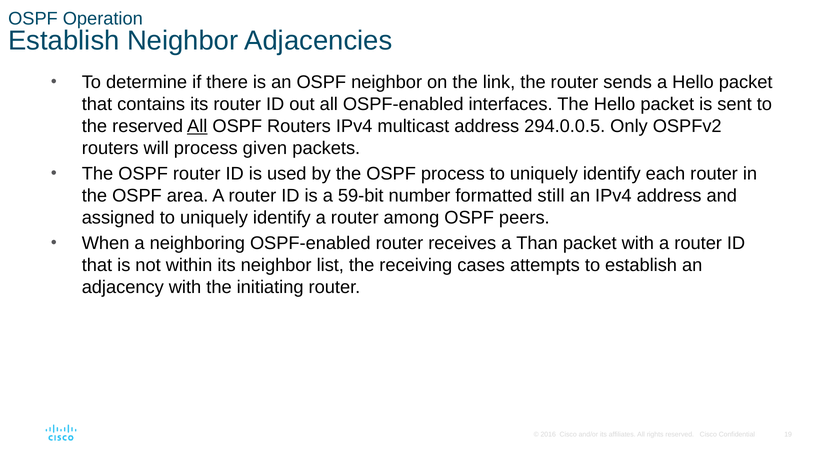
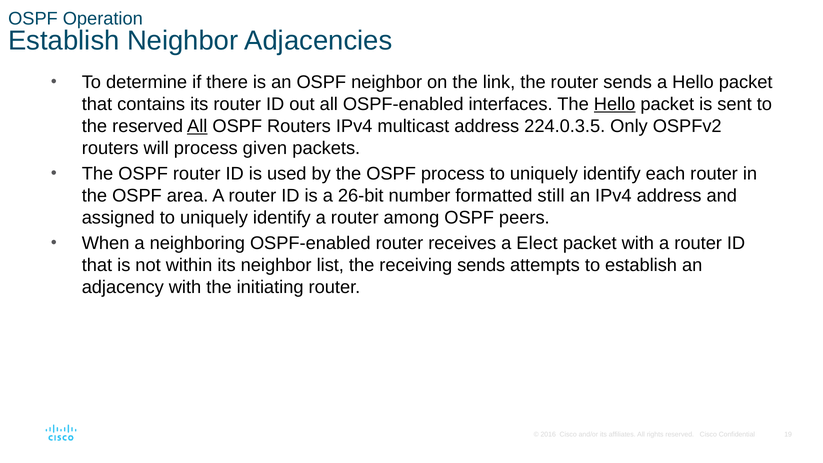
Hello underline: none -> present (615, 104)
294.0.0.5: 294.0.0.5 -> 224.0.3.5 (565, 126)
59-bit: 59-bit -> 26-bit (361, 196)
Than: Than -> Elect (537, 243)
receiving cases: cases -> sends (481, 265)
